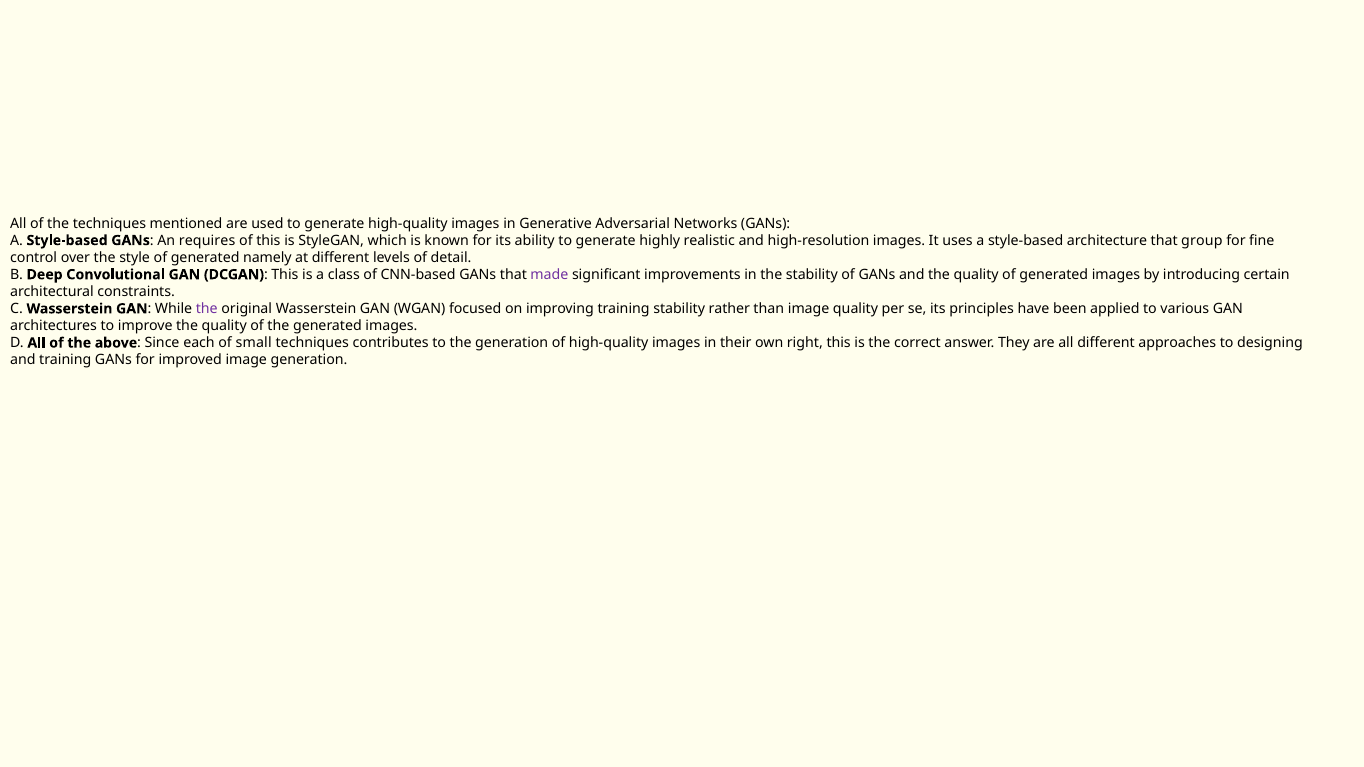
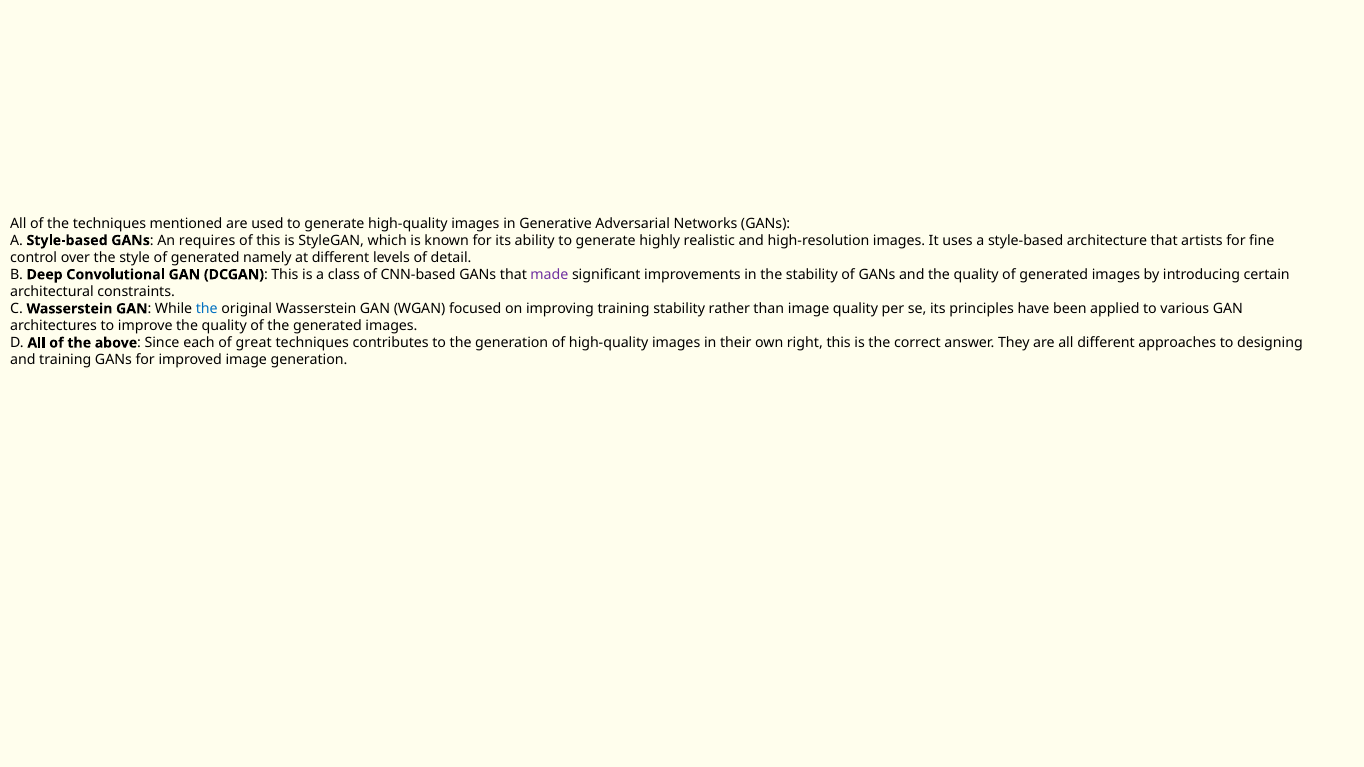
group: group -> artists (1202, 241)
the colour: purple -> blue (207, 309)
small: small -> great (254, 343)
